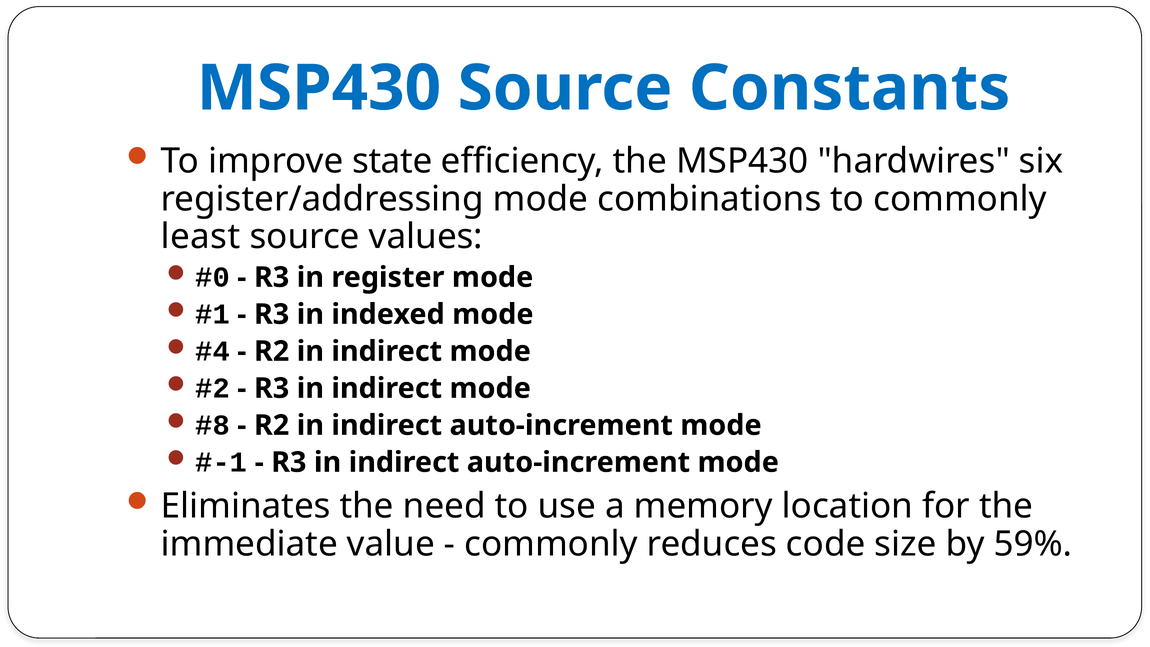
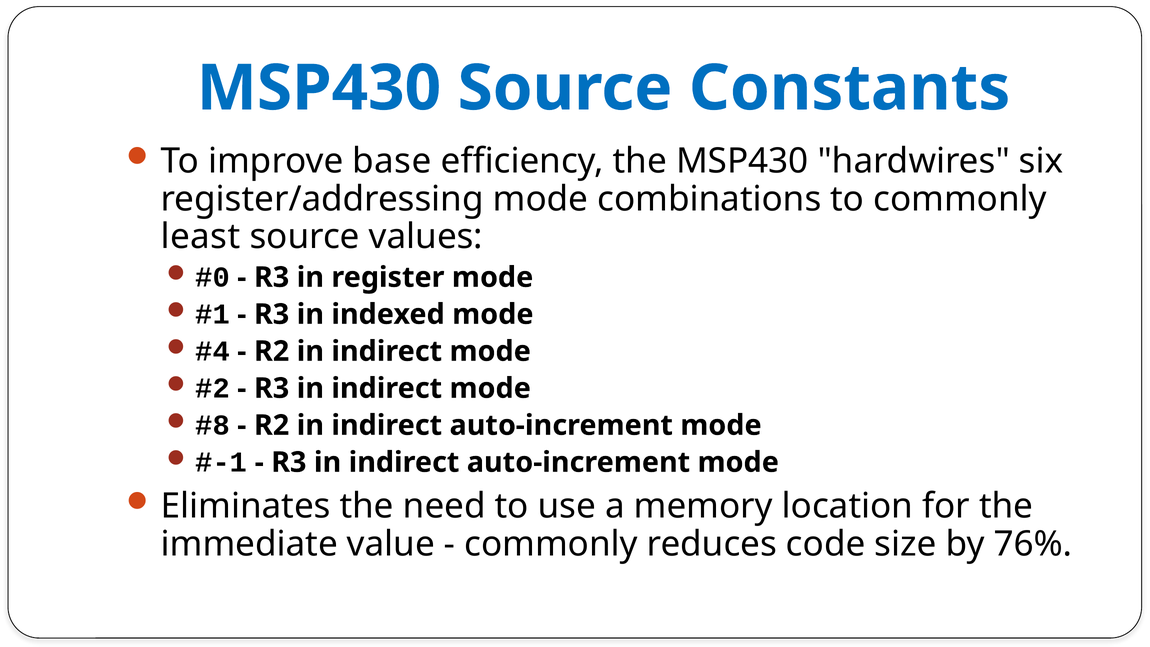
state: state -> base (392, 161)
59%: 59% -> 76% (1033, 544)
